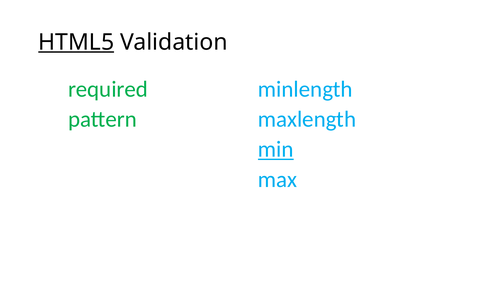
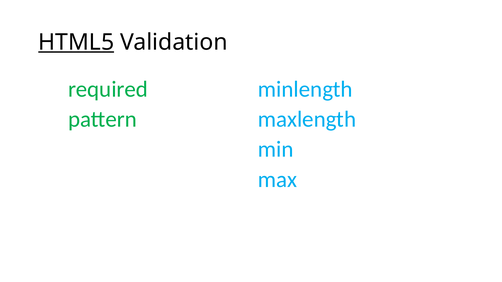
min underline: present -> none (276, 150)
